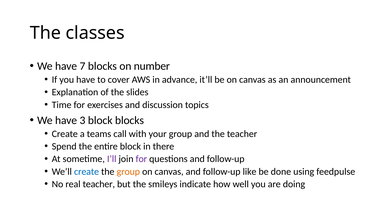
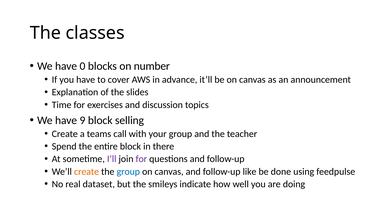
7: 7 -> 0 (82, 66)
3: 3 -> 9 (82, 120)
block blocks: blocks -> selling (130, 120)
create colour: blue -> orange (87, 171)
group colour: orange -> blue (128, 171)
real teacher: teacher -> dataset (99, 184)
